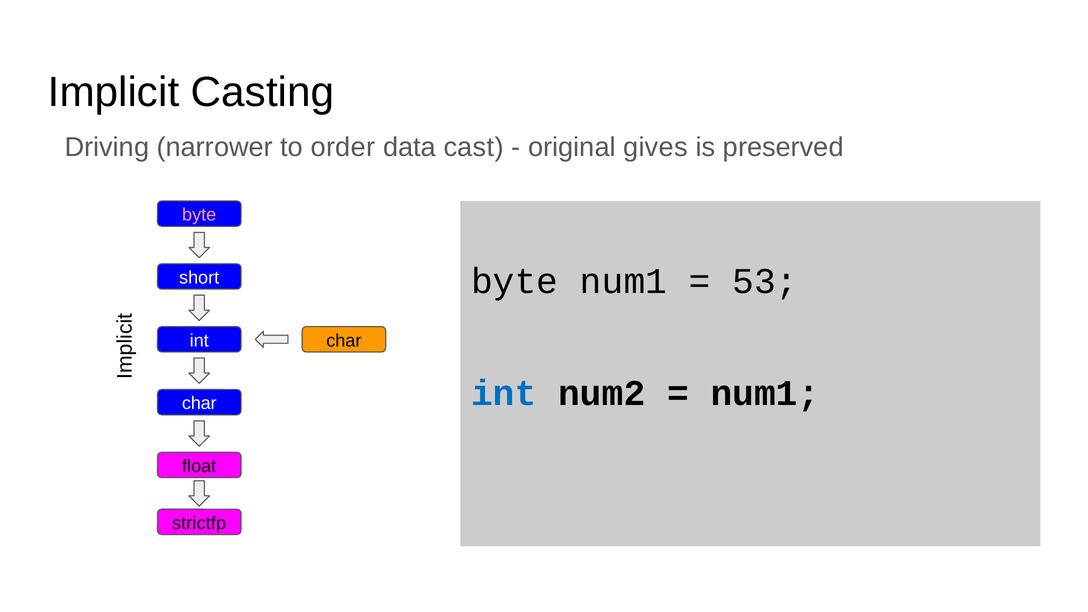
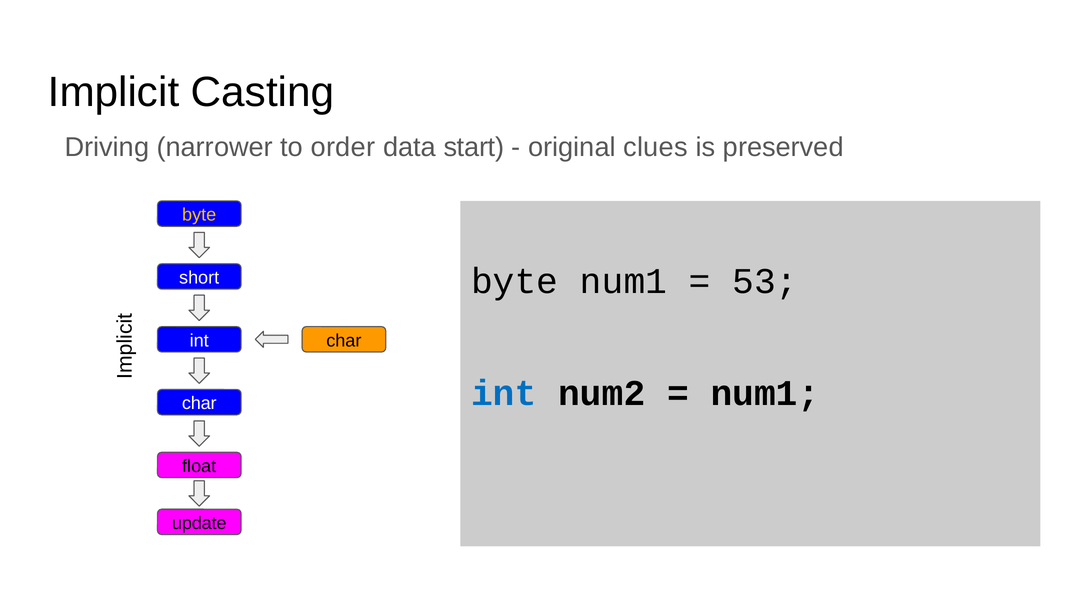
cast: cast -> start (474, 147)
gives: gives -> clues (656, 147)
byte colour: pink -> yellow (199, 215)
strictfp: strictfp -> update (199, 523)
